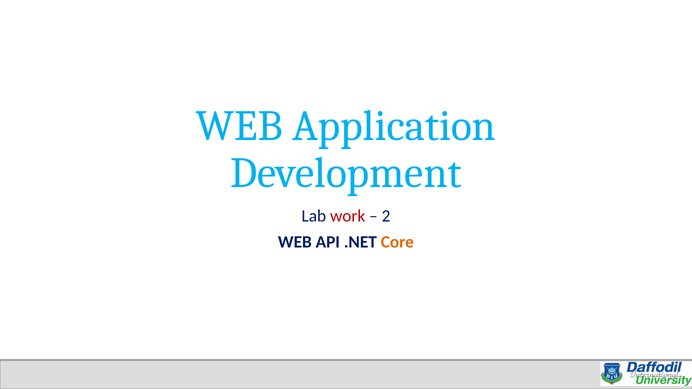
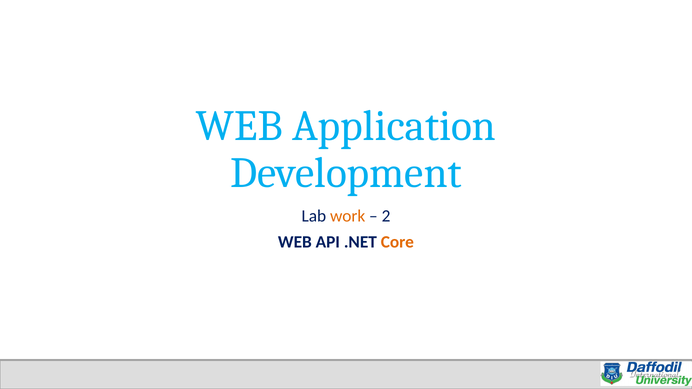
work colour: red -> orange (348, 216)
